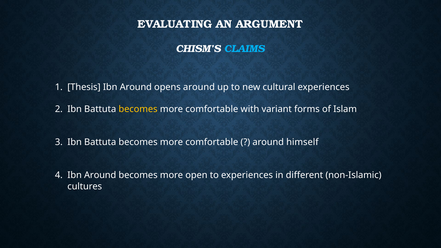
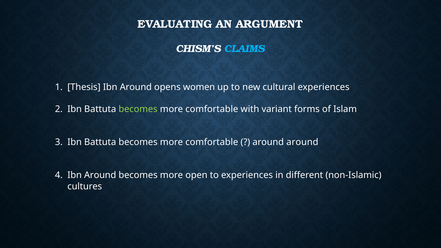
opens around: around -> women (199, 87)
becomes colour: yellow -> light green (138, 109)
around himself: himself -> around (302, 142)
